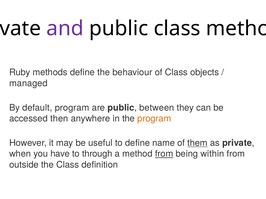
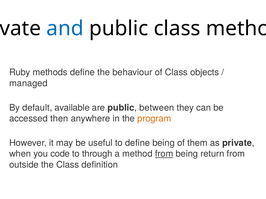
and colour: purple -> blue (65, 29)
default program: program -> available (72, 108)
define name: name -> being (164, 143)
them underline: present -> none (197, 143)
have: have -> code (60, 154)
within: within -> return (212, 154)
